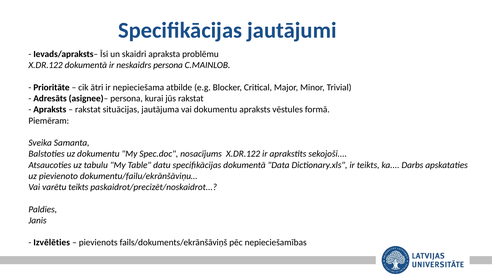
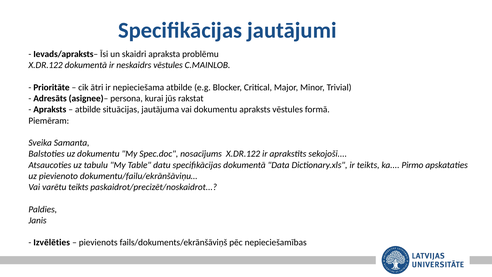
neskaidrs persona: persona -> vēstules (168, 65)
rakstat: rakstat -> atbilde (88, 109)
Darbs: Darbs -> Pirmo (412, 165)
